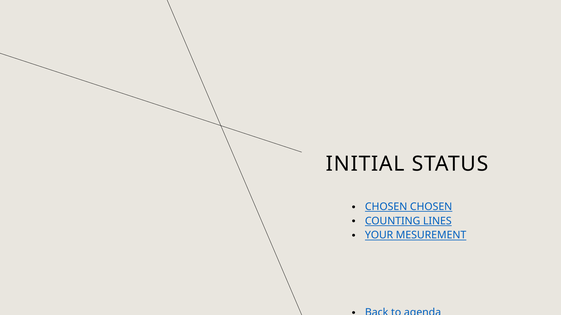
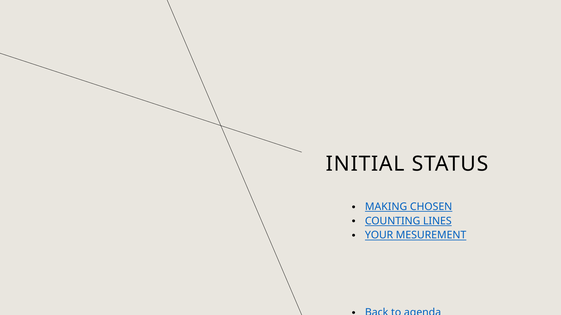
CHOSEN: CHOSEN -> MAKING (386, 207)
